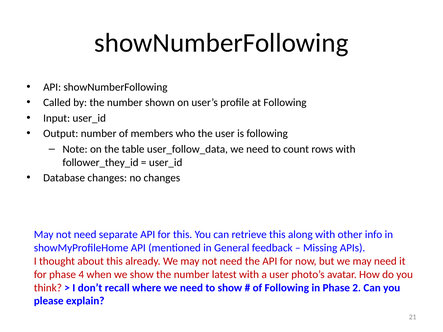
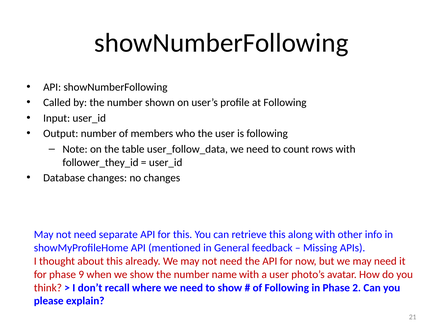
4: 4 -> 9 (81, 275)
latest: latest -> name (224, 275)
